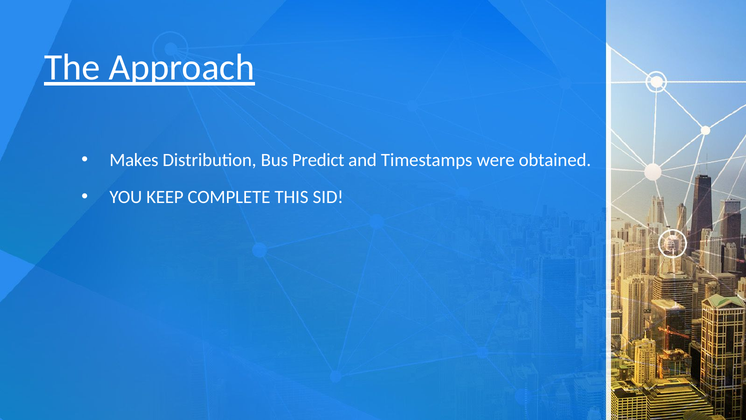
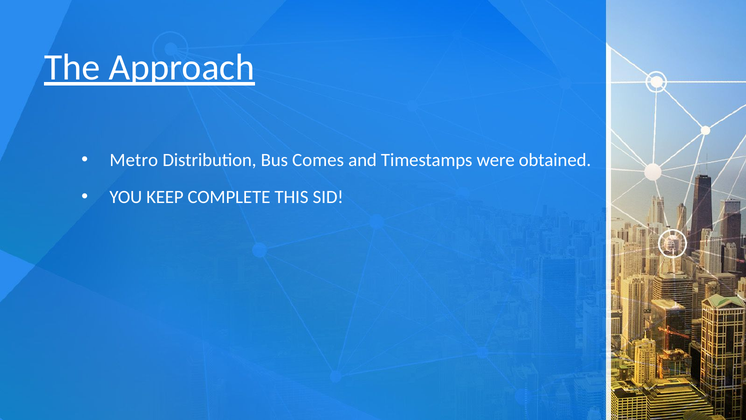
Makes: Makes -> Metro (134, 160)
Predict: Predict -> Comes (318, 160)
